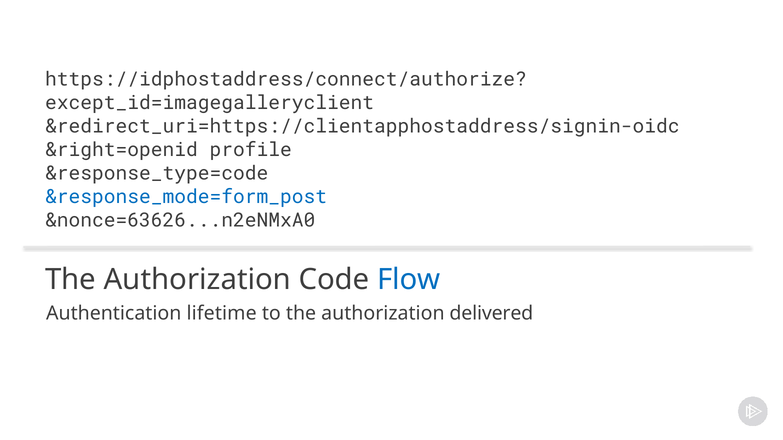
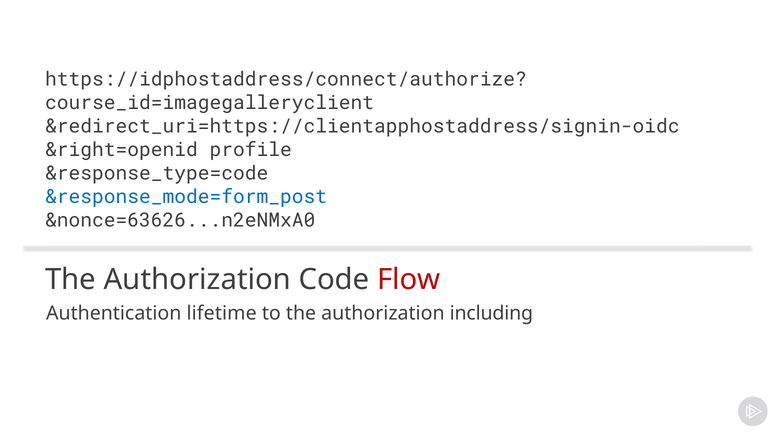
except_id=imagegalleryclient: except_id=imagegalleryclient -> course_id=imagegalleryclient (210, 103)
Flow colour: blue -> red (409, 280)
delivered: delivered -> including (491, 314)
